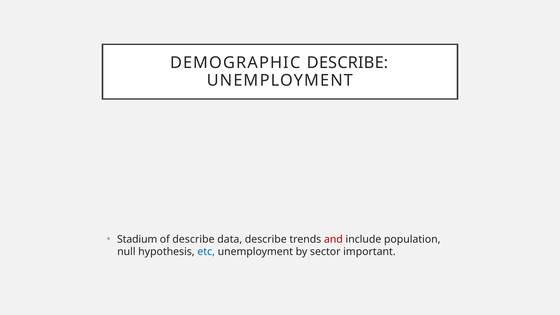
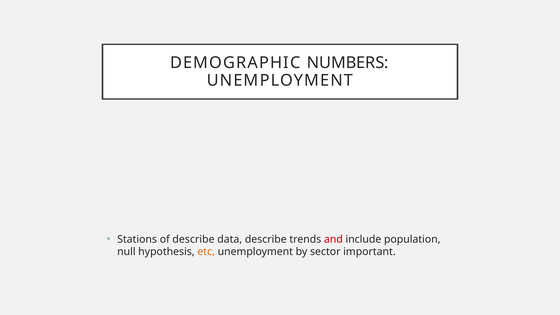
DEMOGRAPHIC DESCRIBE: DESCRIBE -> NUMBERS (348, 63)
Stadium: Stadium -> Stations (137, 239)
etc colour: blue -> orange (206, 252)
